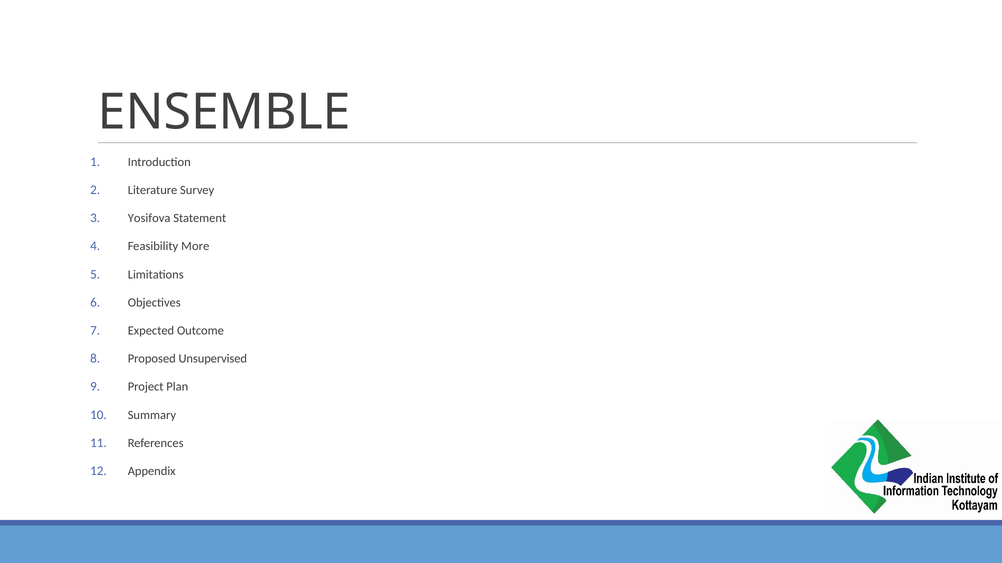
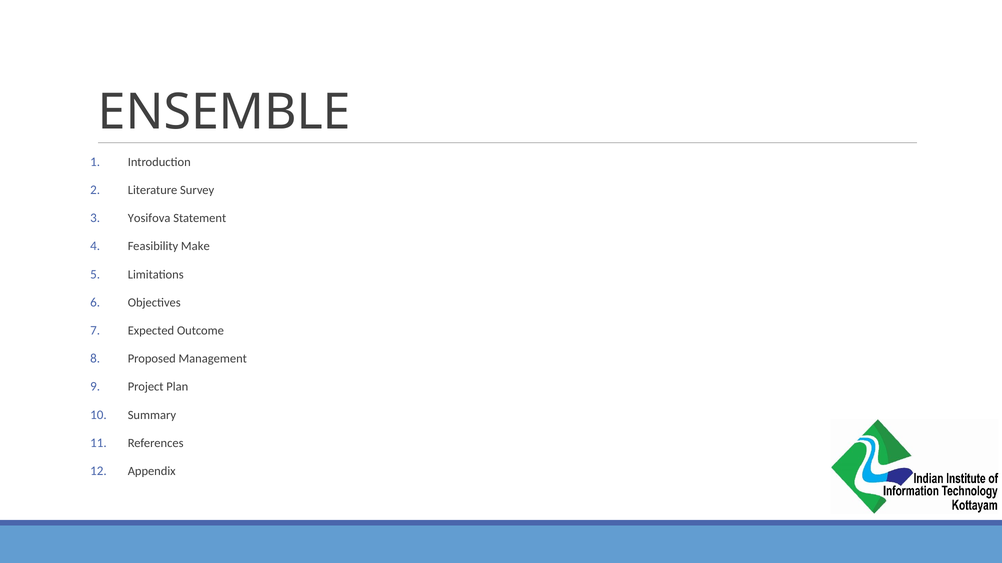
More: More -> Make (195, 247)
Unsupervised: Unsupervised -> Management (213, 359)
